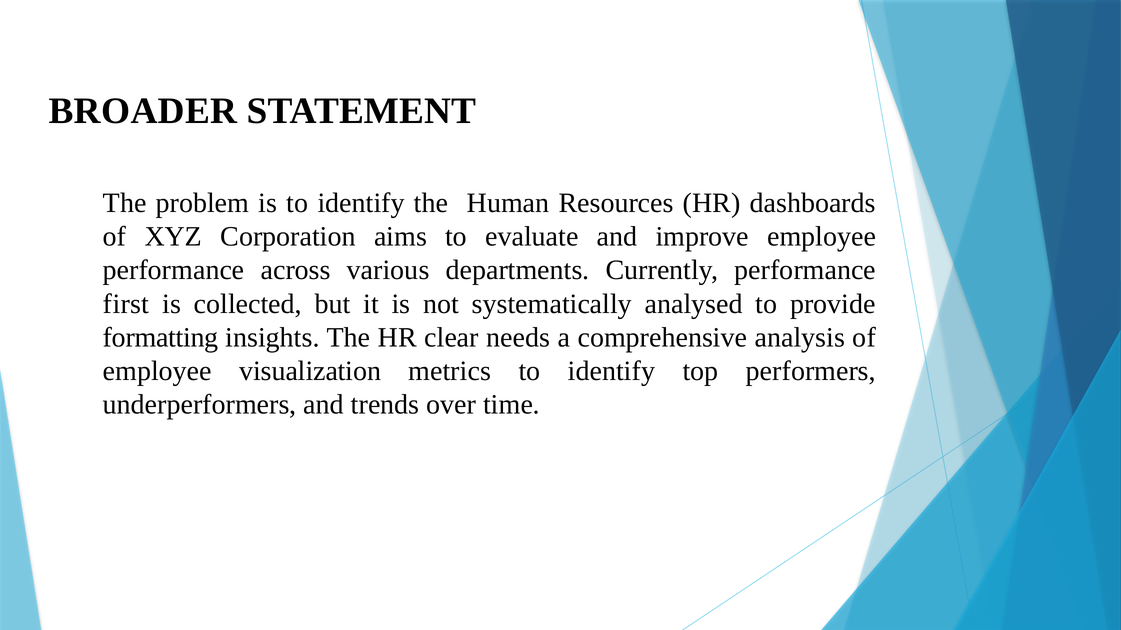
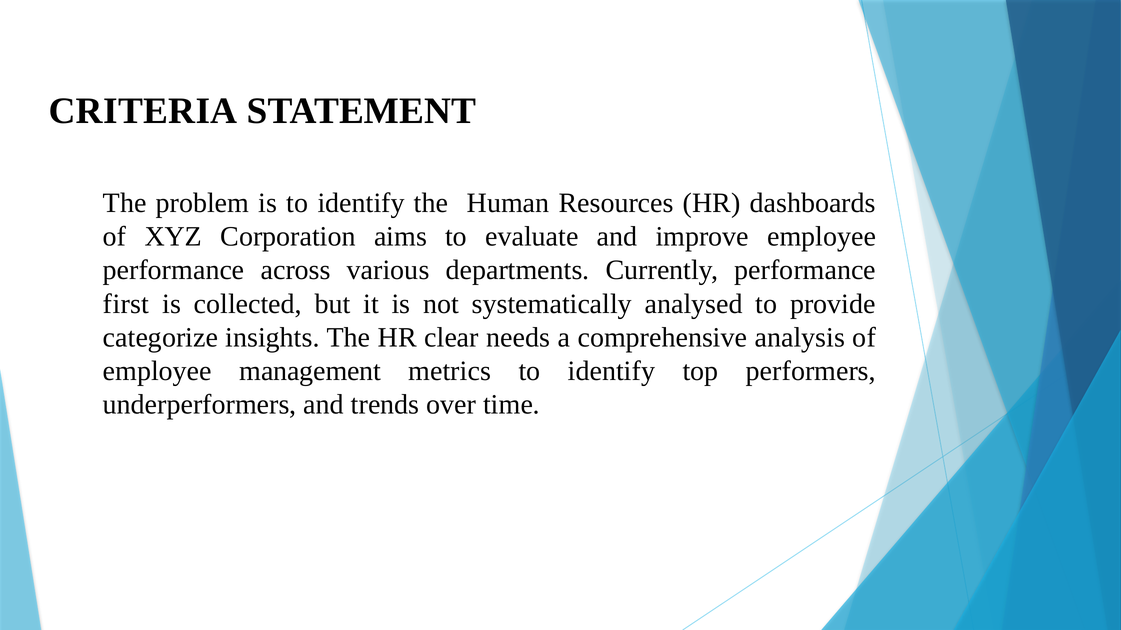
BROADER: BROADER -> CRITERIA (143, 111)
formatting: formatting -> categorize (160, 338)
visualization: visualization -> management (310, 371)
